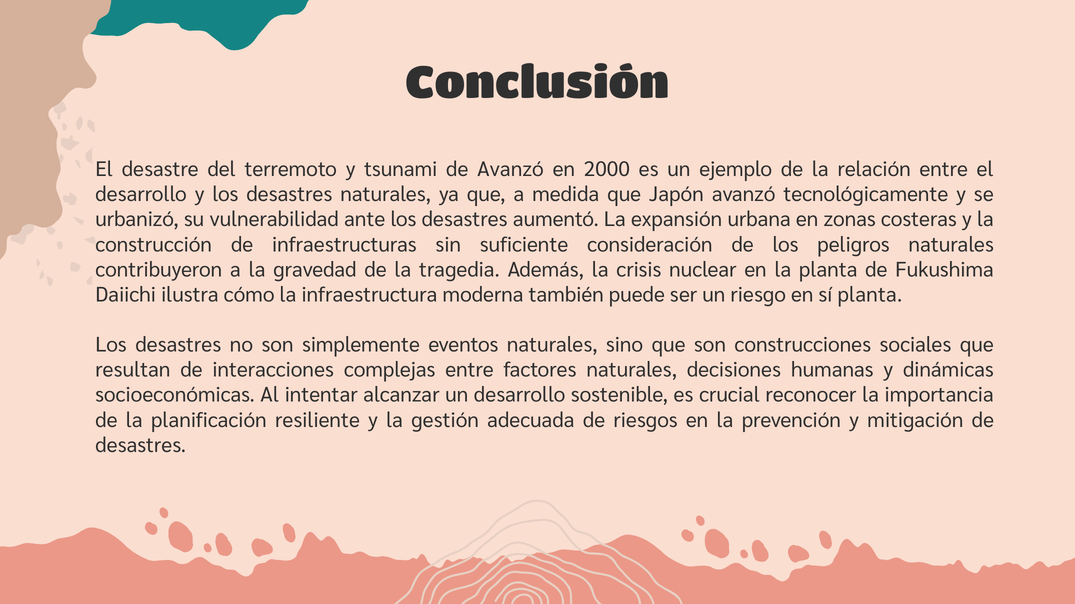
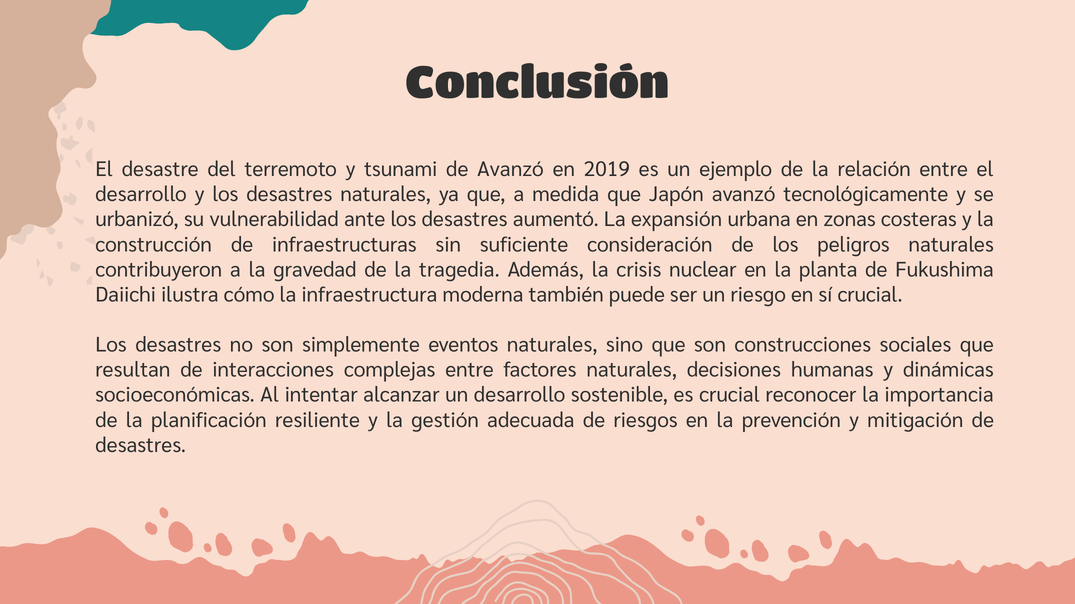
2000: 2000 -> 2019 (607, 170)
sí planta: planta -> crucial (870, 295)
